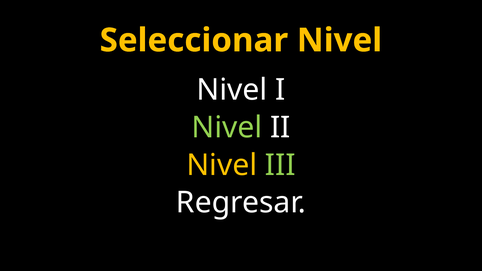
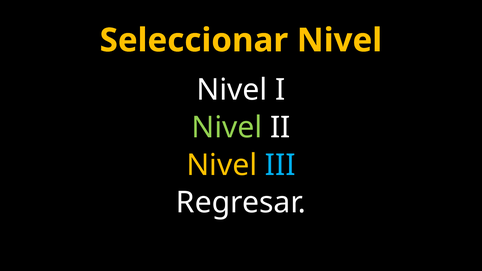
III colour: light green -> light blue (280, 165)
